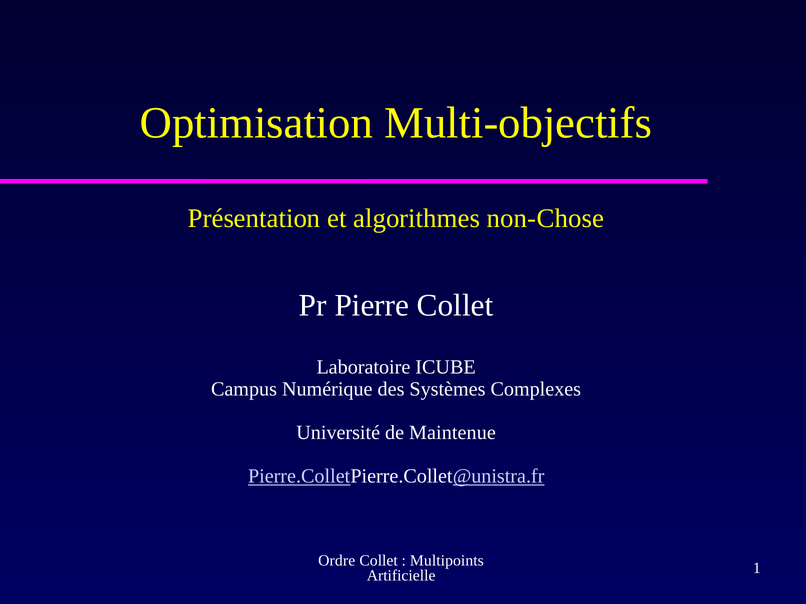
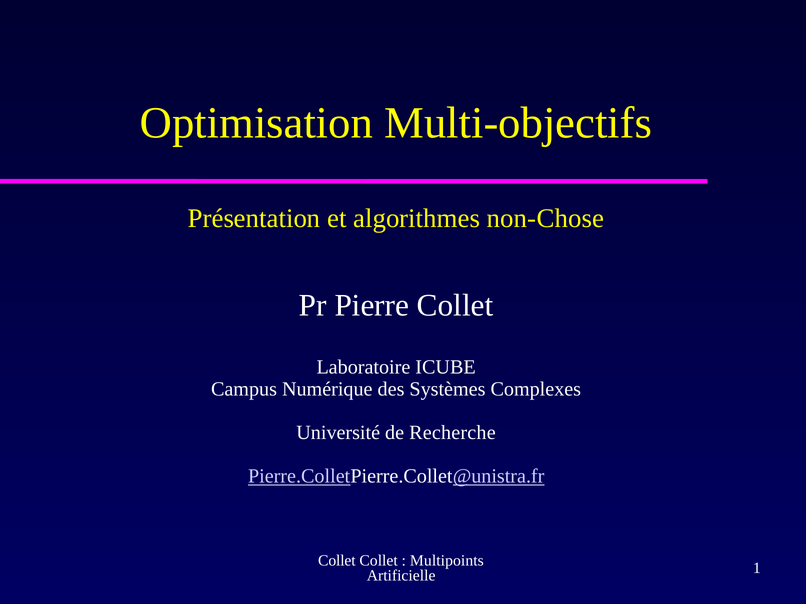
Maintenue: Maintenue -> Recherche (452, 433)
Ordre: Ordre -> Collet (337, 561)
